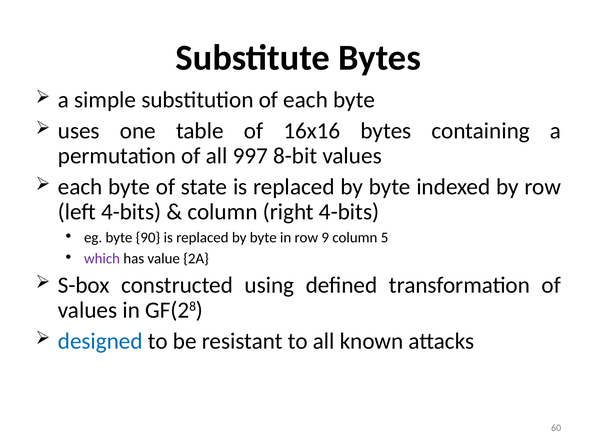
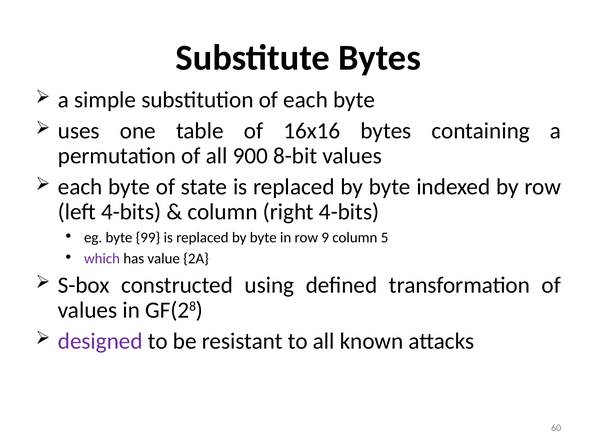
997: 997 -> 900 (250, 156)
90: 90 -> 99 (148, 237)
designed colour: blue -> purple (100, 341)
